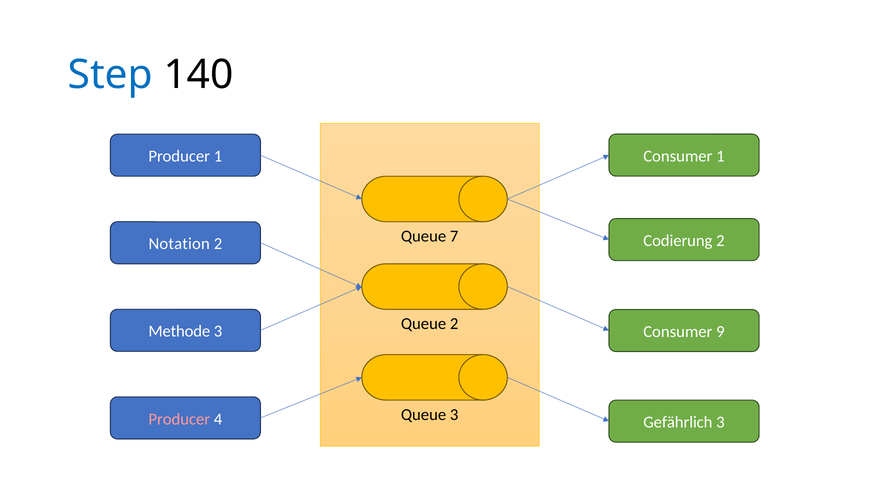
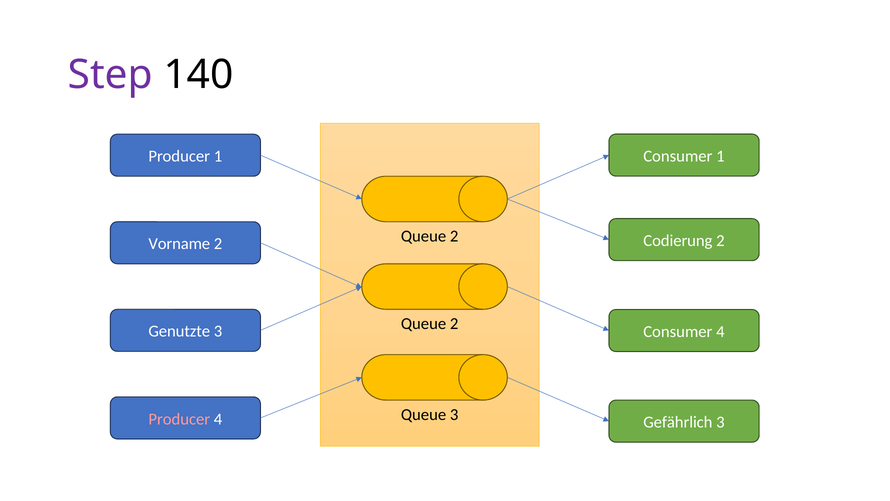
Step colour: blue -> purple (110, 75)
7: 7 -> 2 (454, 236)
Notation: Notation -> Vorname (179, 244)
Methode: Methode -> Genutzte (179, 331)
Consumer 9: 9 -> 4 (720, 331)
